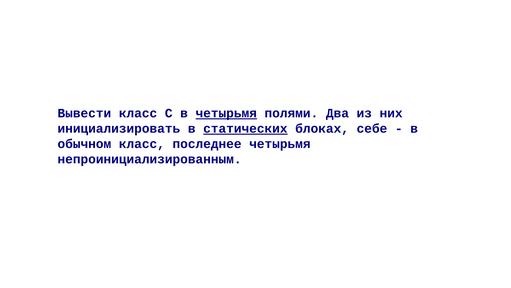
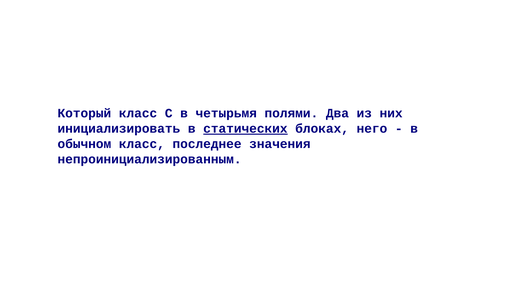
Вывести: Вывести -> Который (84, 113)
четырьмя underline: present -> none (226, 113)
себе: себе -> него (372, 128)
последнее четырьмя: четырьмя -> значения (280, 144)
